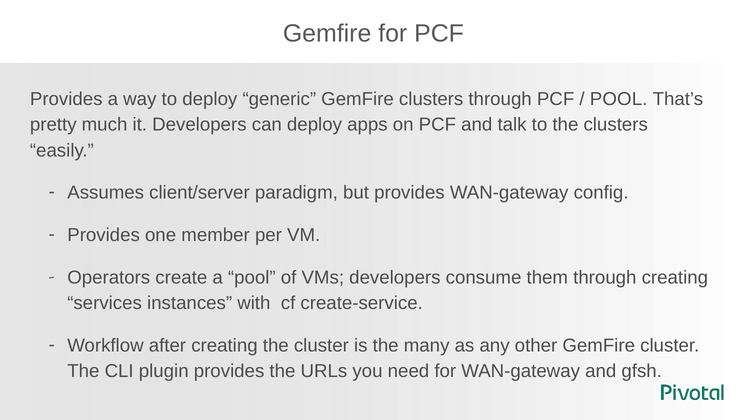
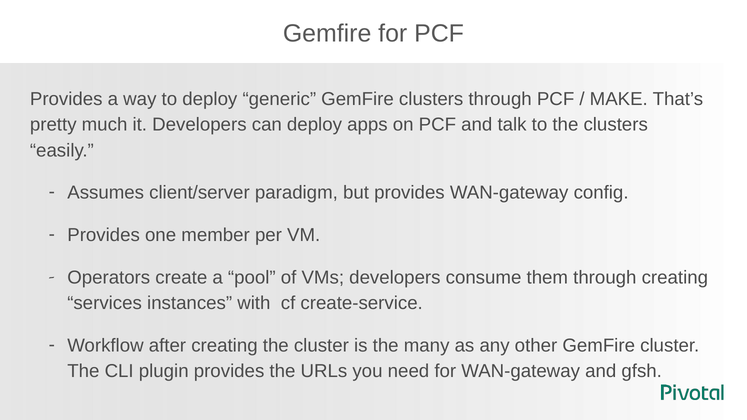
POOL: POOL -> MAKE (619, 99)
